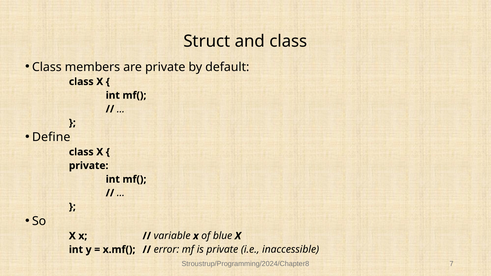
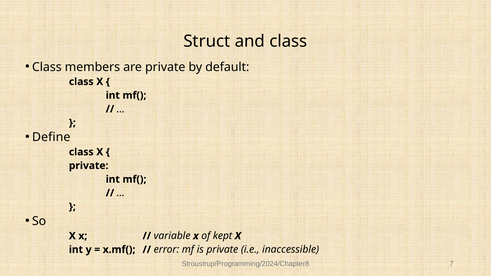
blue: blue -> kept (223, 236)
